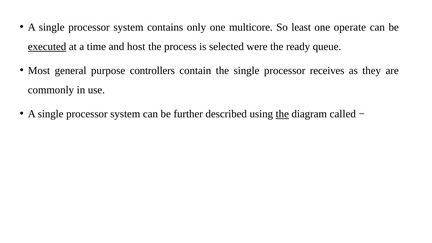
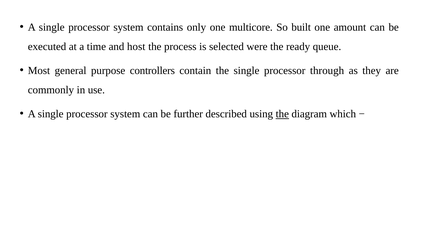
least: least -> built (301, 27)
operate: operate -> amount (350, 27)
executed underline: present -> none (47, 47)
receives: receives -> through (327, 71)
called: called -> which (343, 114)
